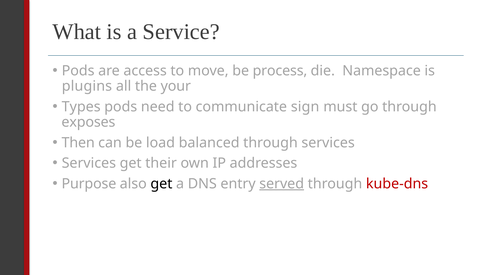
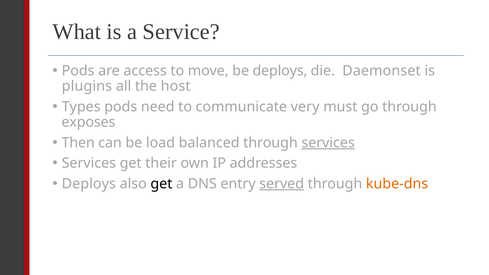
be process: process -> deploys (280, 71)
Namespace: Namespace -> Daemonset (381, 71)
your: your -> host (176, 86)
sign: sign -> very (305, 107)
services underline: none -> present (328, 143)
Purpose: Purpose -> Deploys (89, 184)
kube-dns colour: red -> orange (397, 184)
